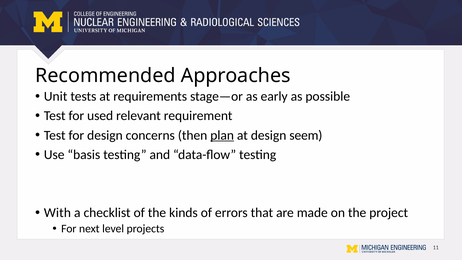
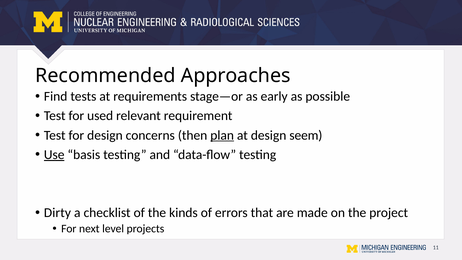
Unit: Unit -> Find (56, 96)
Use underline: none -> present (54, 155)
With: With -> Dirty (57, 213)
